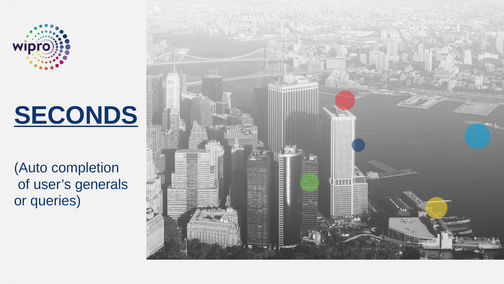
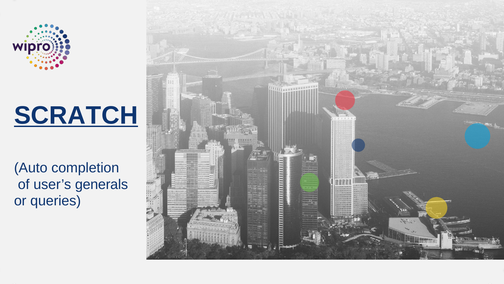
SECONDS: SECONDS -> SCRATCH (76, 115)
